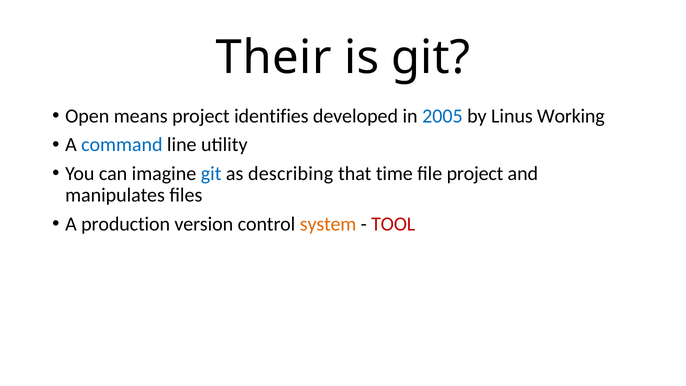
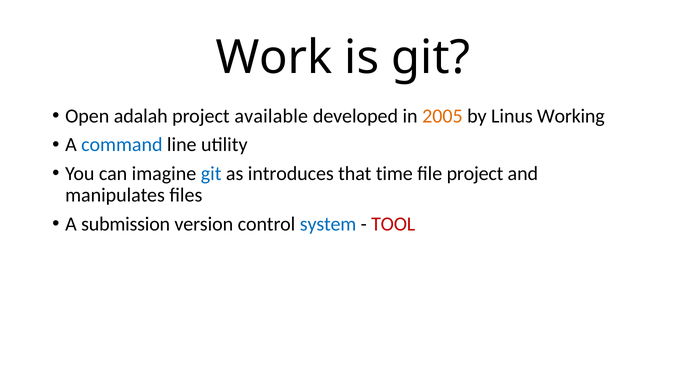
Their: Their -> Work (274, 58)
means: means -> adalah (141, 116)
identifies: identifies -> available (271, 116)
2005 colour: blue -> orange (442, 116)
describing: describing -> introduces (291, 174)
production: production -> submission (126, 224)
system colour: orange -> blue (328, 224)
